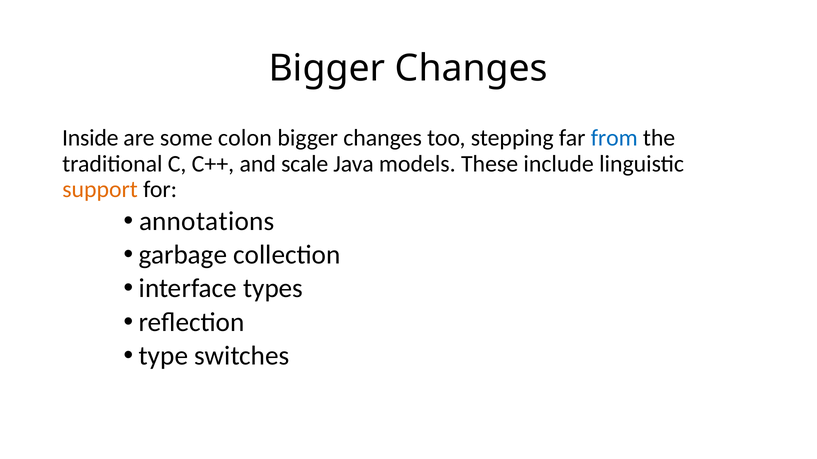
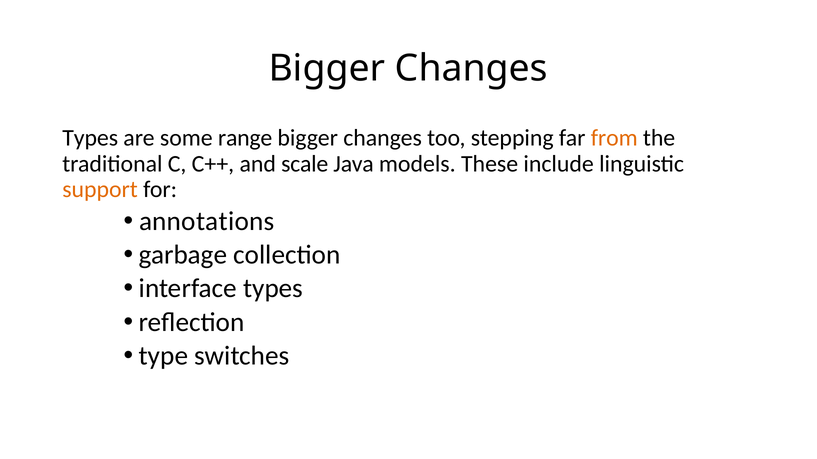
Inside: Inside -> Types (90, 138)
colon: colon -> range (245, 138)
from colour: blue -> orange (614, 138)
